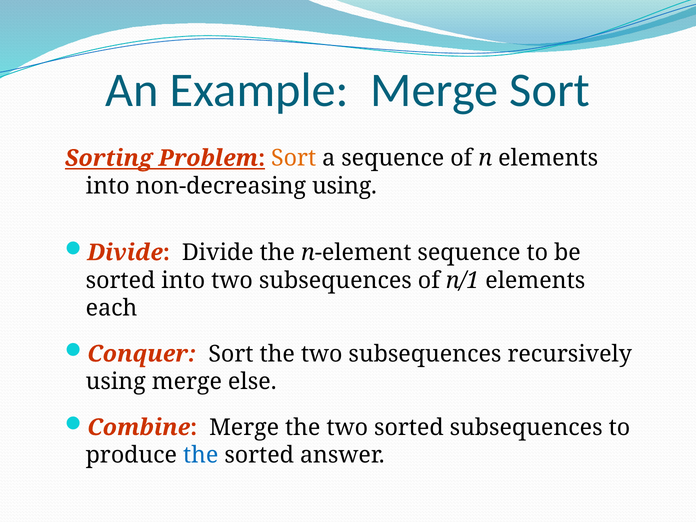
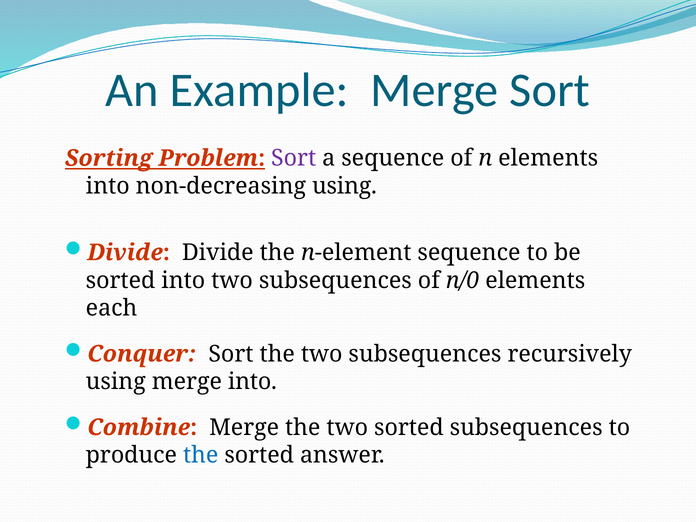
Sort colour: orange -> purple (294, 158)
n/1: n/1 -> n/0 (463, 280)
merge else: else -> into (252, 382)
